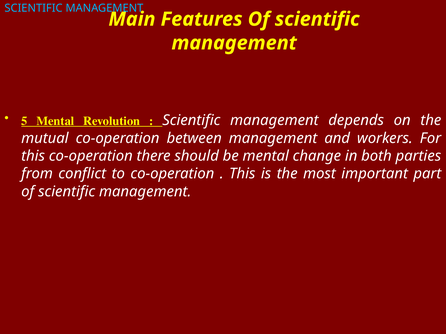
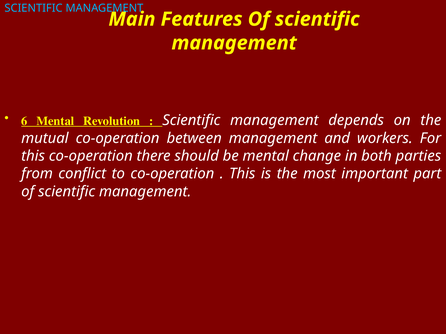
5: 5 -> 6 (24, 121)
